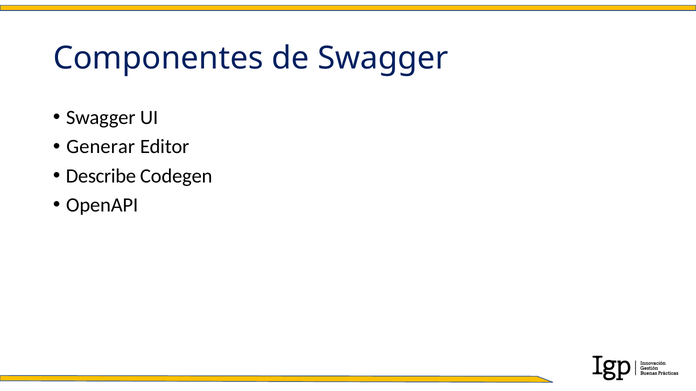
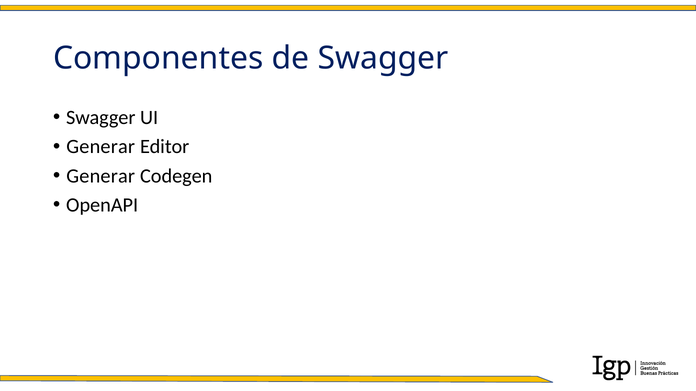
Describe: Describe -> Generar (101, 176)
